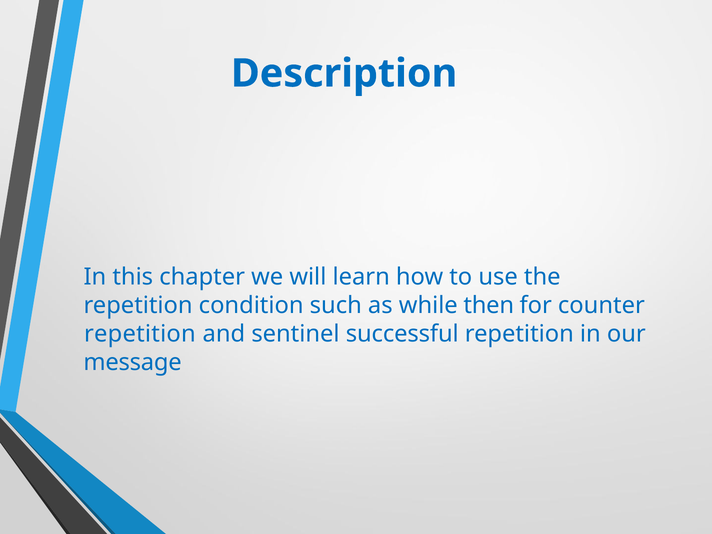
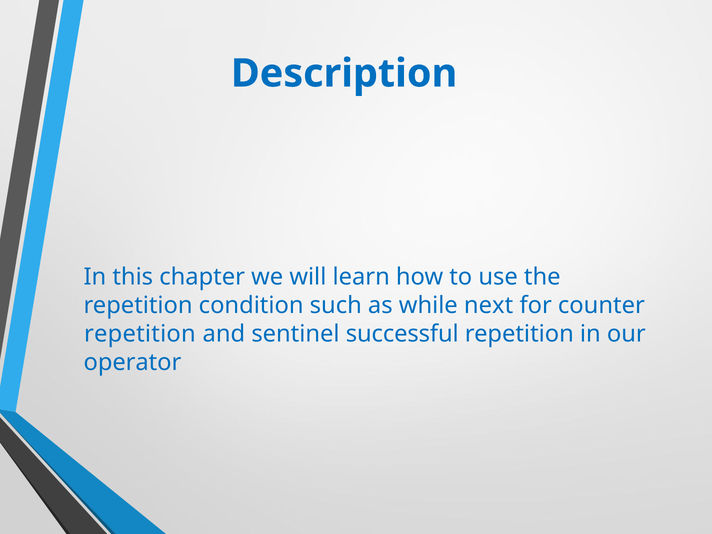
then: then -> next (489, 305)
message: message -> operator (132, 362)
